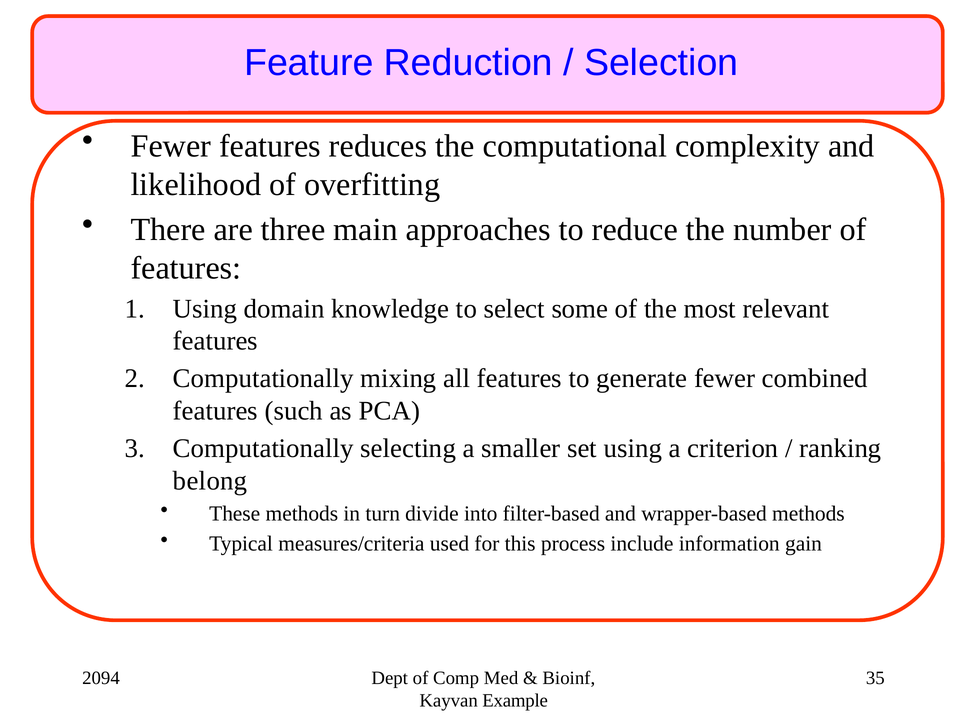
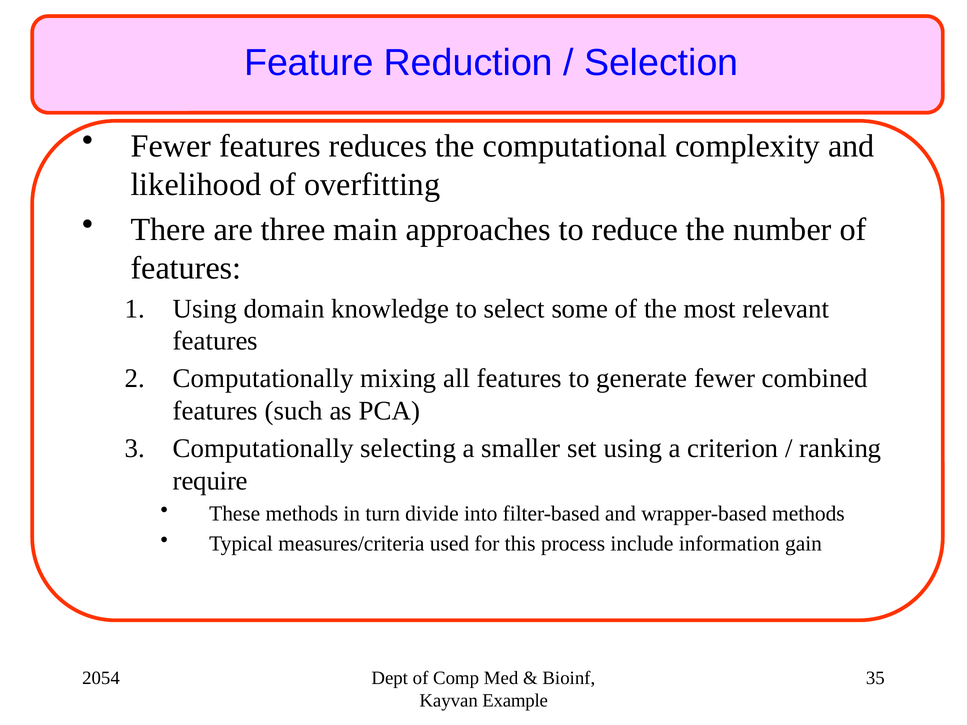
belong: belong -> require (210, 481)
2094: 2094 -> 2054 (101, 678)
